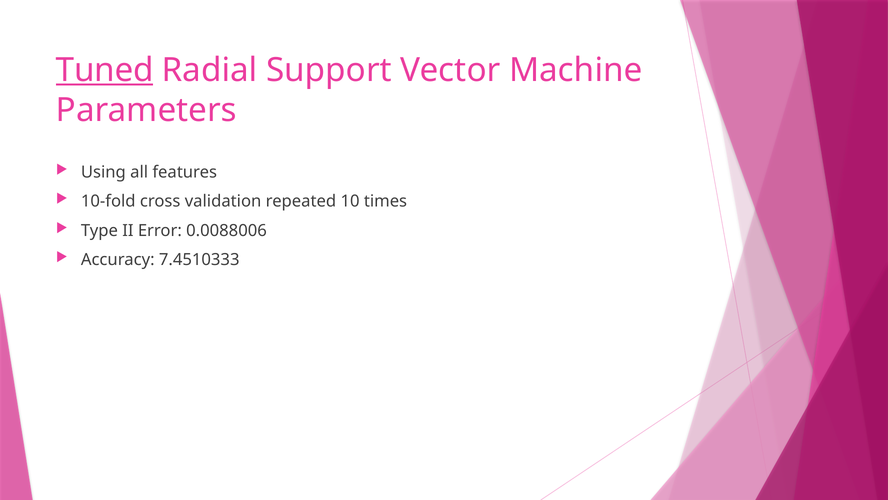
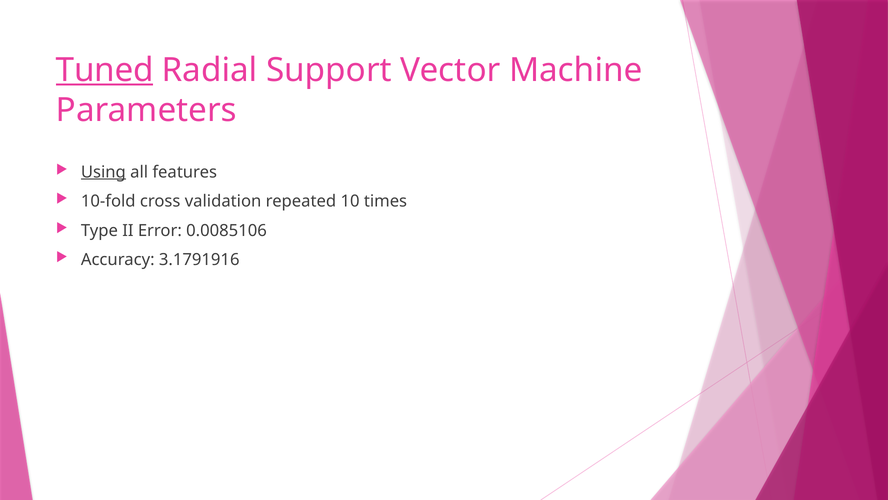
Using underline: none -> present (103, 172)
0.0088006: 0.0088006 -> 0.0085106 (227, 230)
7.4510333: 7.4510333 -> 3.1791916 (199, 260)
